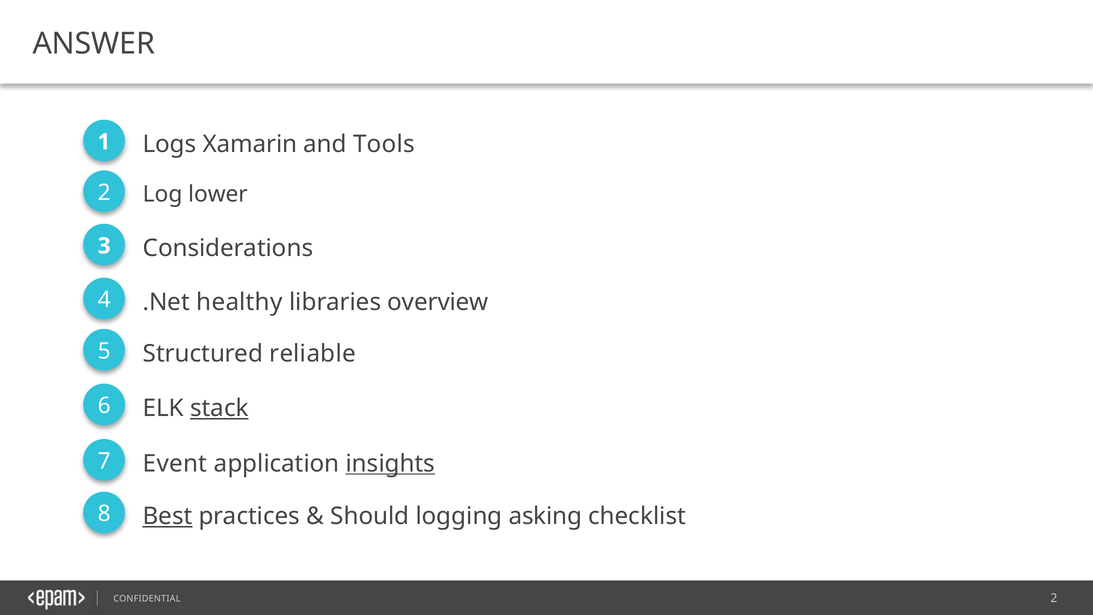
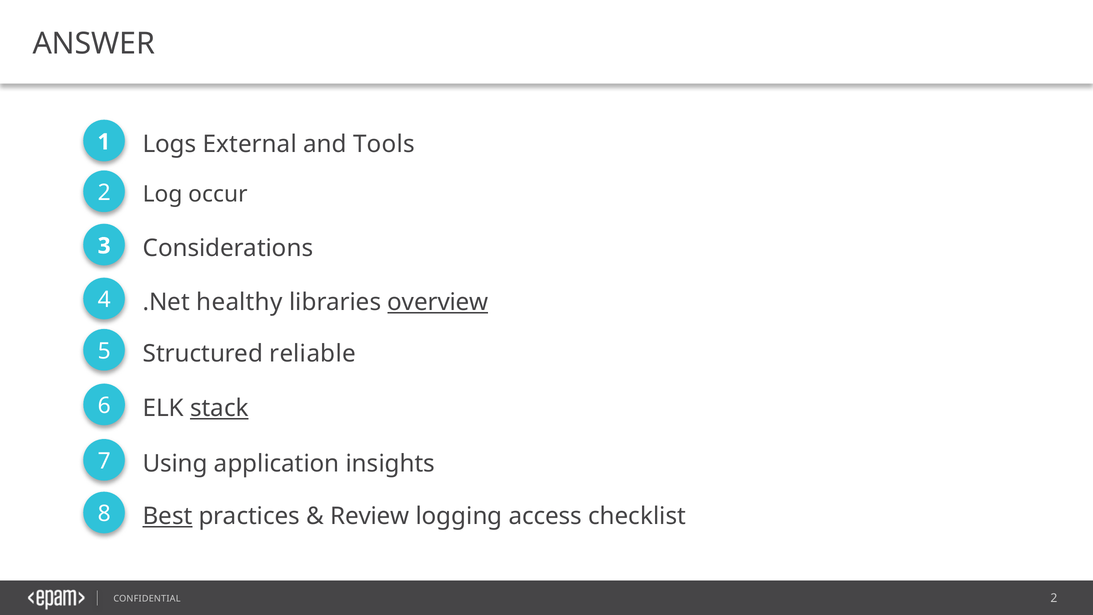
Xamarin: Xamarin -> External (250, 144)
lower: lower -> occur (218, 194)
overview underline: none -> present (438, 302)
Event: Event -> Using (175, 463)
insights underline: present -> none (390, 463)
Should: Should -> Review (370, 516)
asking: asking -> access (545, 516)
